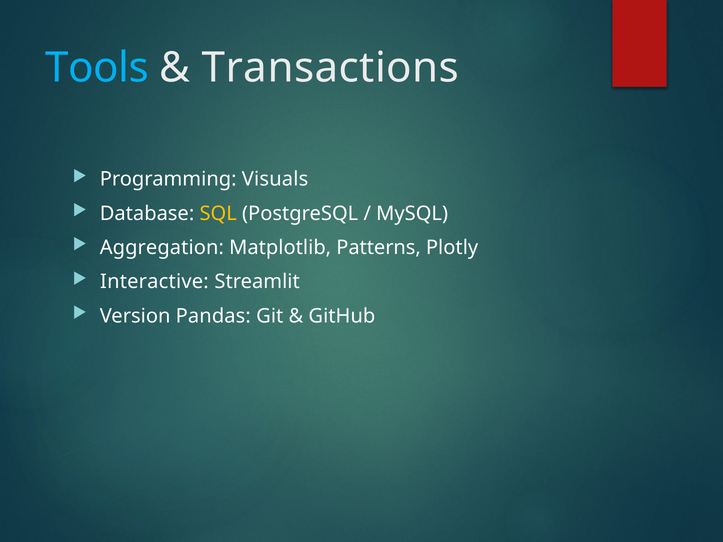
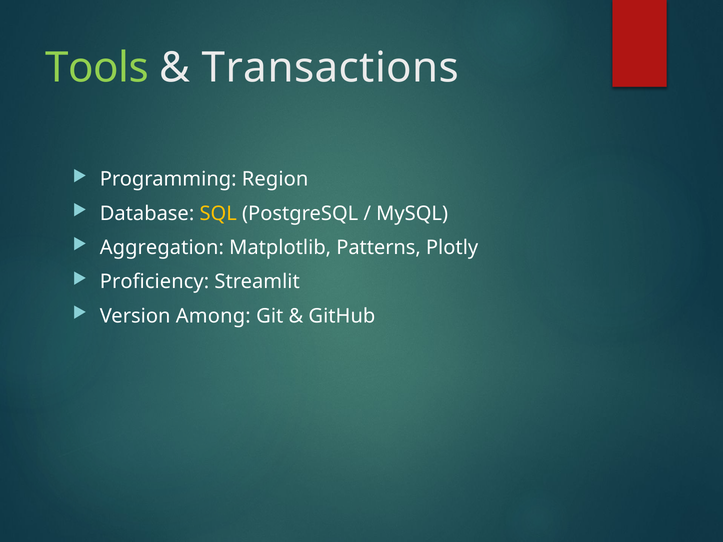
Tools colour: light blue -> light green (97, 68)
Visuals: Visuals -> Region (275, 179)
Interactive: Interactive -> Proficiency (154, 282)
Pandas: Pandas -> Among (213, 316)
